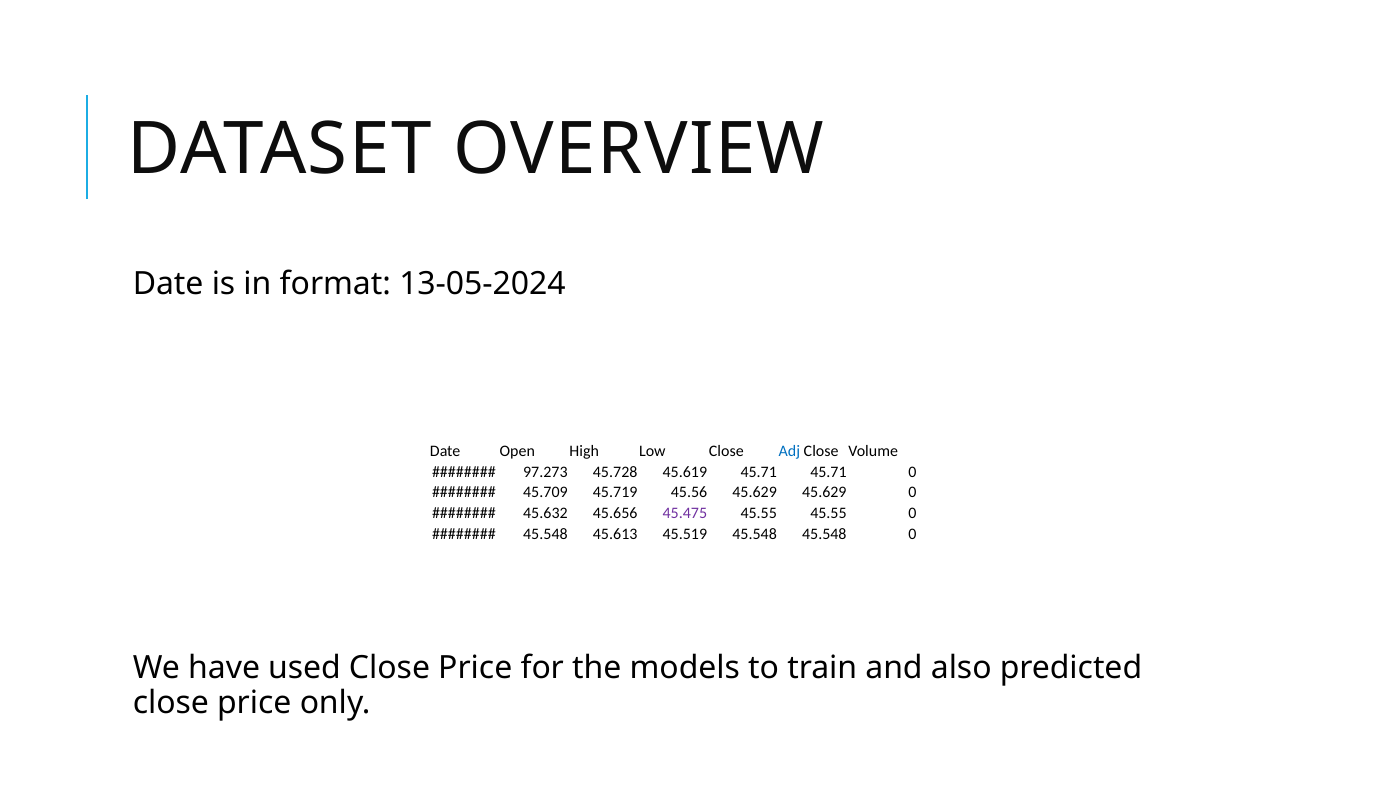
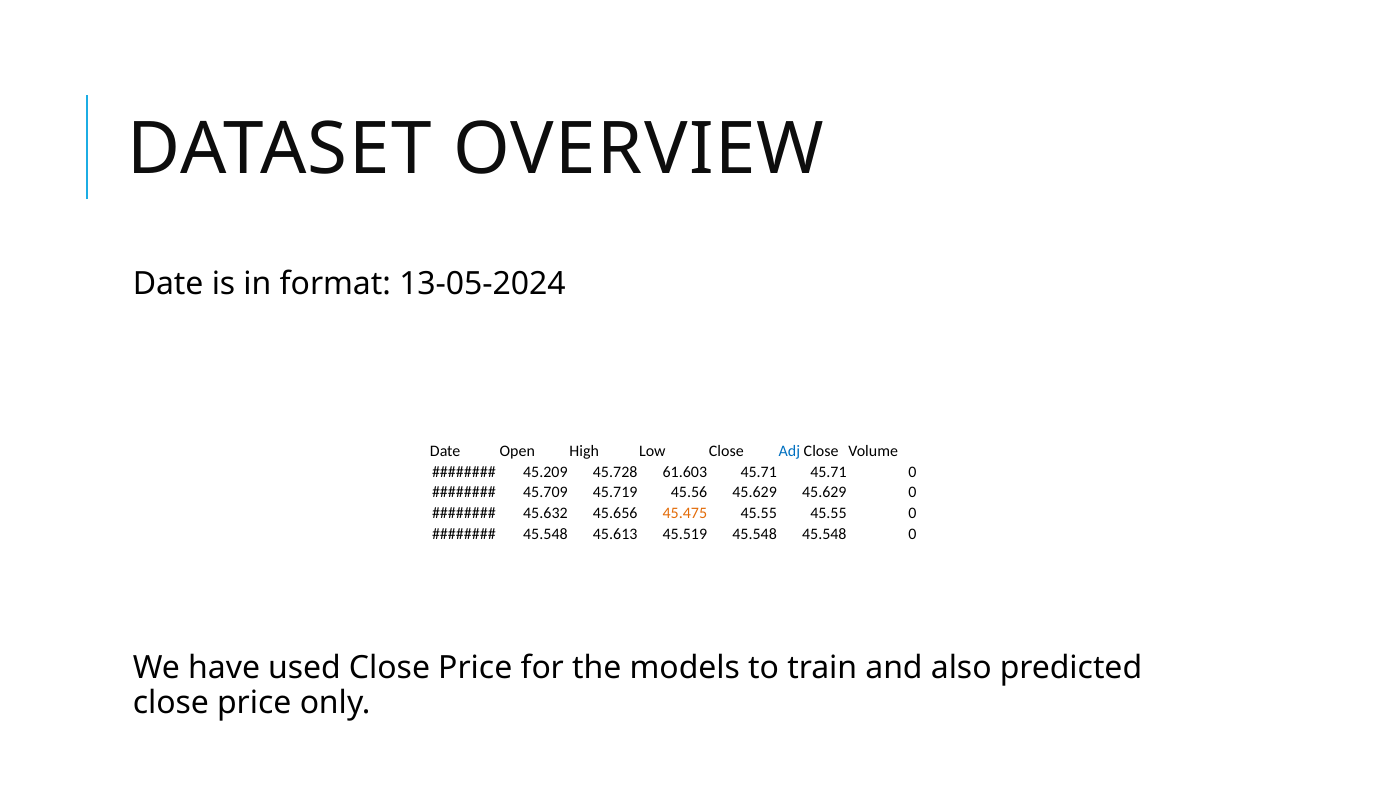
97.273: 97.273 -> 45.209 (545, 472)
45.619: 45.619 -> 61.603 (685, 472)
45.475 colour: purple -> orange (685, 513)
